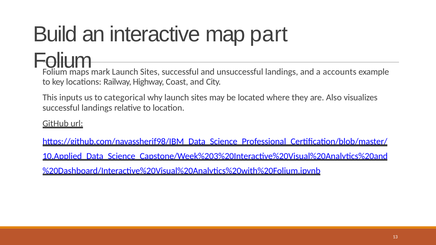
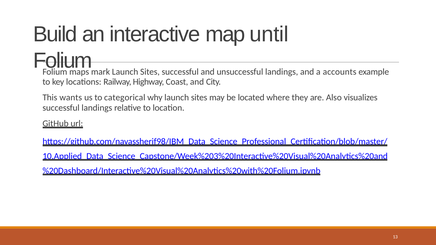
part: part -> until (269, 34)
inputs: inputs -> wants (71, 98)
